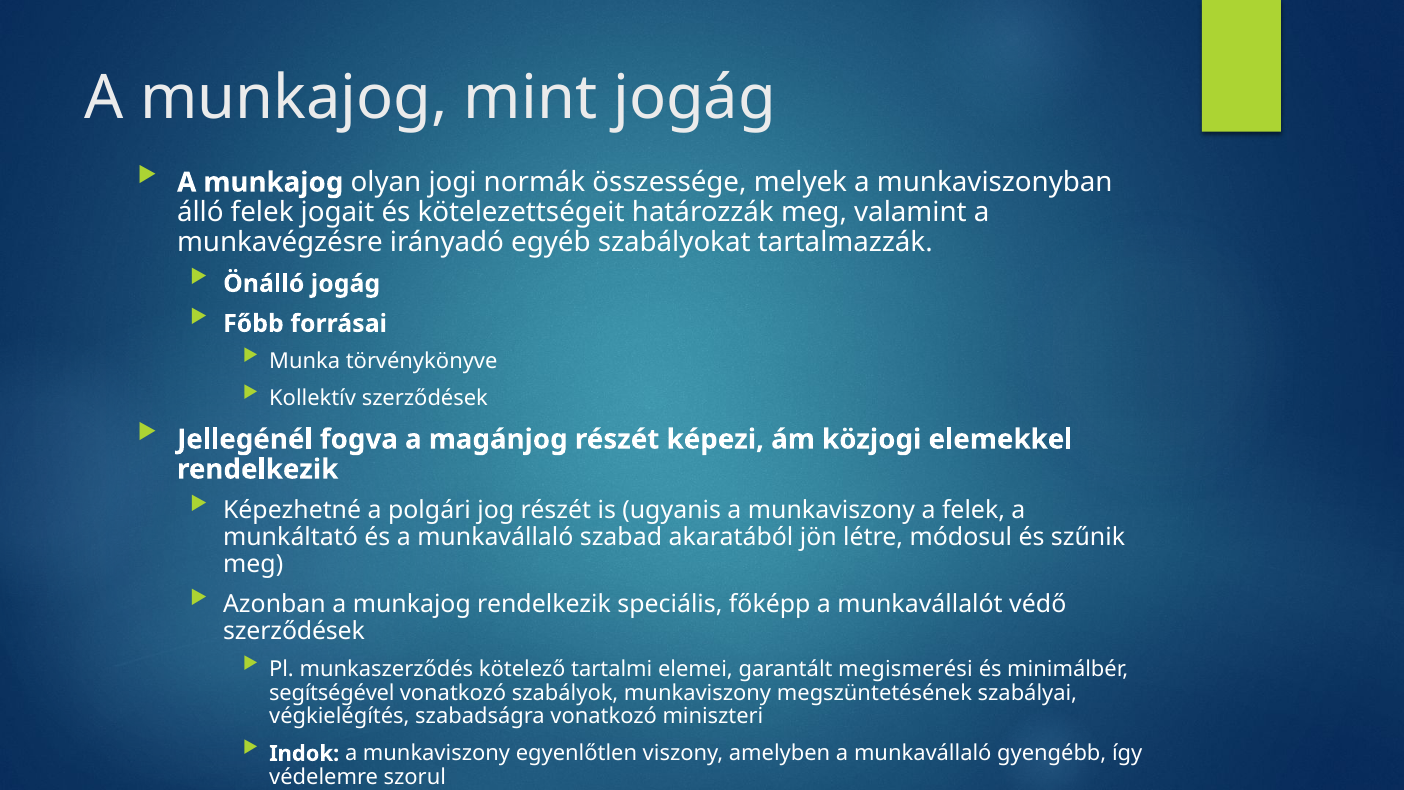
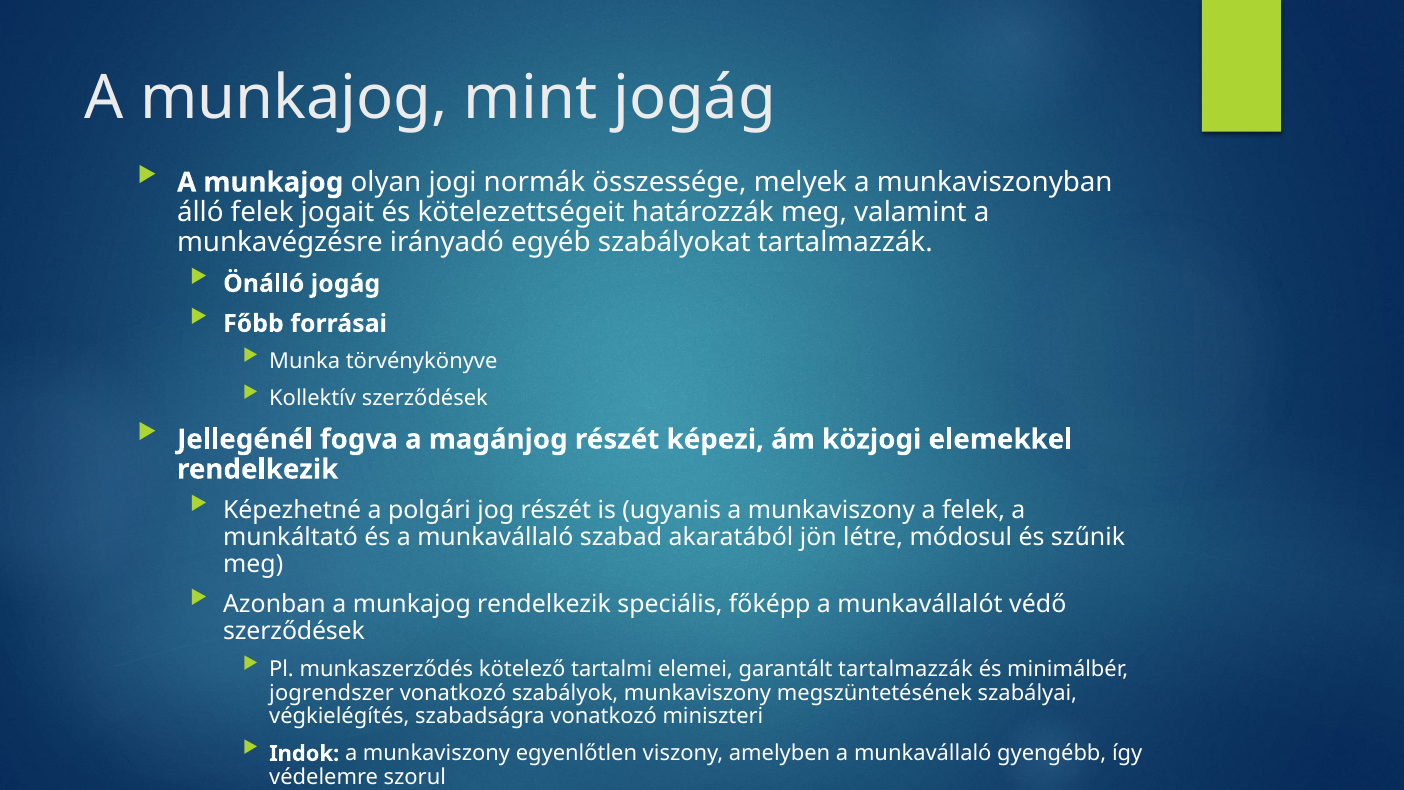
garantált megismerési: megismerési -> tartalmazzák (905, 669)
segítségével: segítségével -> jogrendszer (332, 693)
